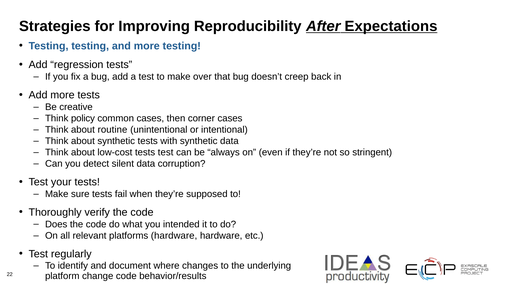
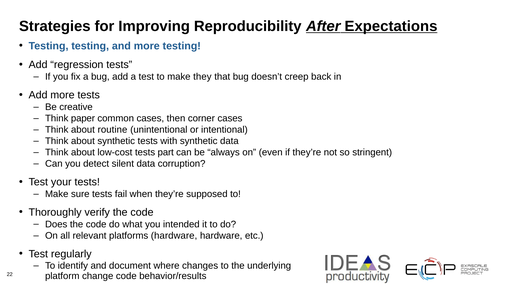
over: over -> they (202, 77)
policy: policy -> paper (83, 118)
tests test: test -> part (166, 152)
